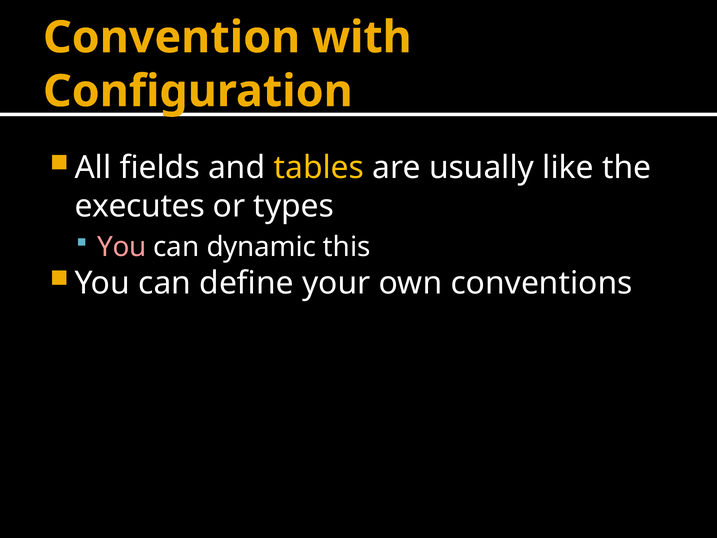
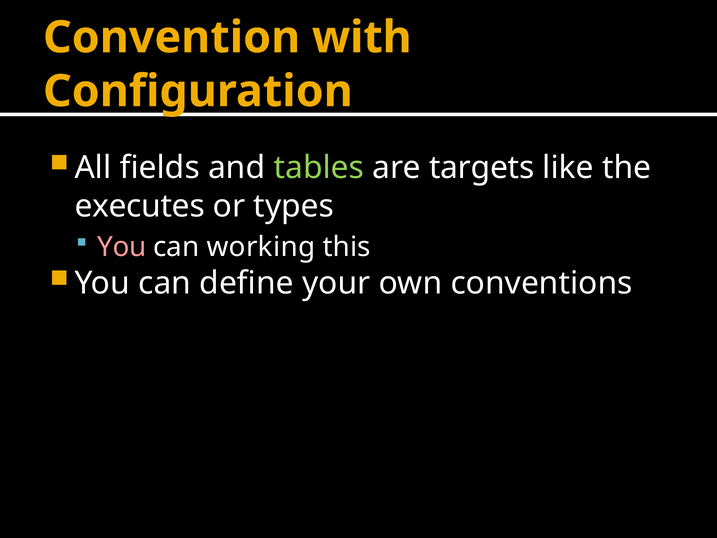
tables colour: yellow -> light green (319, 168)
usually: usually -> targets (482, 168)
dynamic: dynamic -> working (261, 247)
